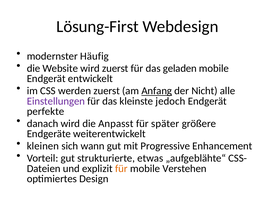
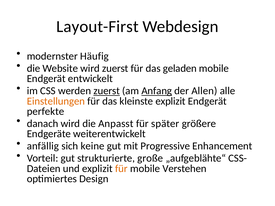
Lösung-First: Lösung-First -> Layout-First (97, 27)
zuerst underline: none -> present (107, 91)
Nicht: Nicht -> Allen (204, 91)
Einstellungen colour: purple -> orange (56, 101)
kleinste jedoch: jedoch -> explizit (171, 101)
kleinen: kleinen -> anfällig (43, 146)
wann: wann -> keine (93, 146)
etwas: etwas -> große (150, 158)
